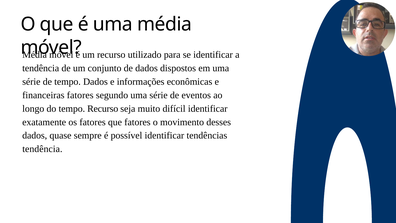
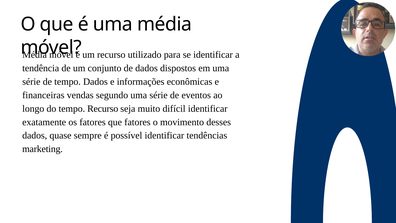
financeiras fatores: fatores -> vendas (80, 95)
tendência: tendência -> marketing (42, 149)
